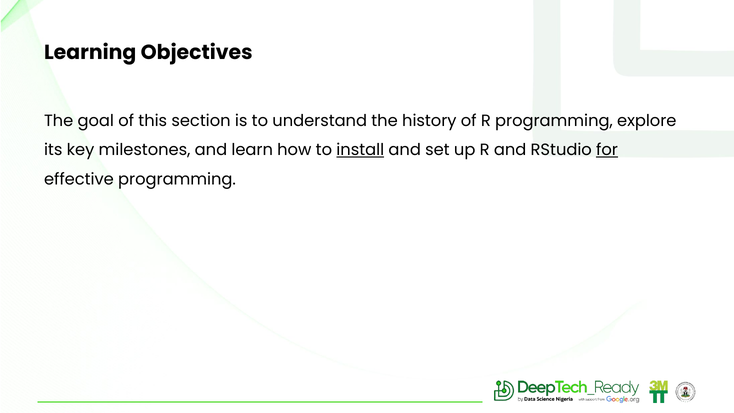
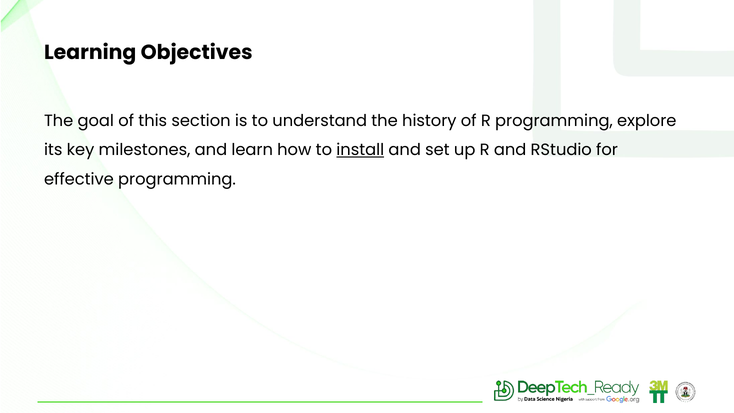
for underline: present -> none (607, 150)
